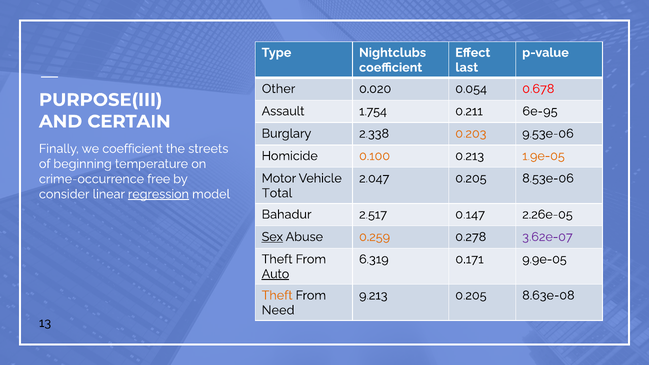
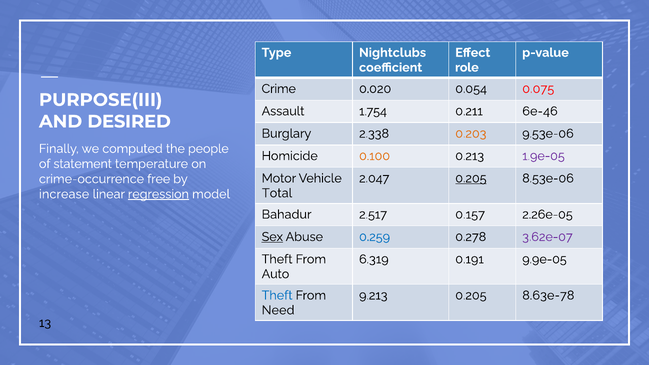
last: last -> role (467, 67)
Other: Other -> Crime (279, 89)
0.678: 0.678 -> 0.075 (538, 89)
6e-95: 6e-95 -> 6e-46 (540, 111)
CERTAIN: CERTAIN -> DESIRED (129, 122)
we coefficient: coefficient -> computed (133, 149)
streets: streets -> people (208, 149)
1.9e-05 colour: orange -> purple (543, 156)
beginning: beginning -> statement (83, 164)
0.205 underline: none -> present (471, 178)
consider: consider -> increase (64, 194)
0.147: 0.147 -> 0.157 (470, 214)
0.259 colour: orange -> blue (375, 237)
0.171: 0.171 -> 0.191 (470, 259)
Auto underline: present -> none (275, 274)
Theft colour: orange -> blue (277, 295)
8.63e-08: 8.63e-08 -> 8.63e-78 (548, 295)
